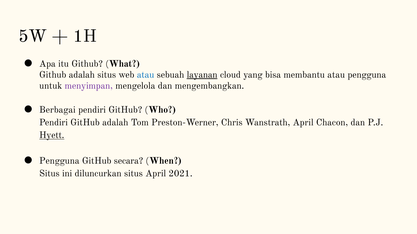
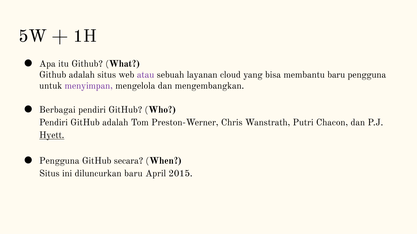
atau colour: blue -> purple (146, 75)
layanan underline: present -> none (202, 75)
membantu atau: atau -> baru (336, 75)
Wanstrath April: April -> Putri (303, 123)
diluncurkan situs: situs -> baru (133, 174)
2021: 2021 -> 2015 (181, 174)
